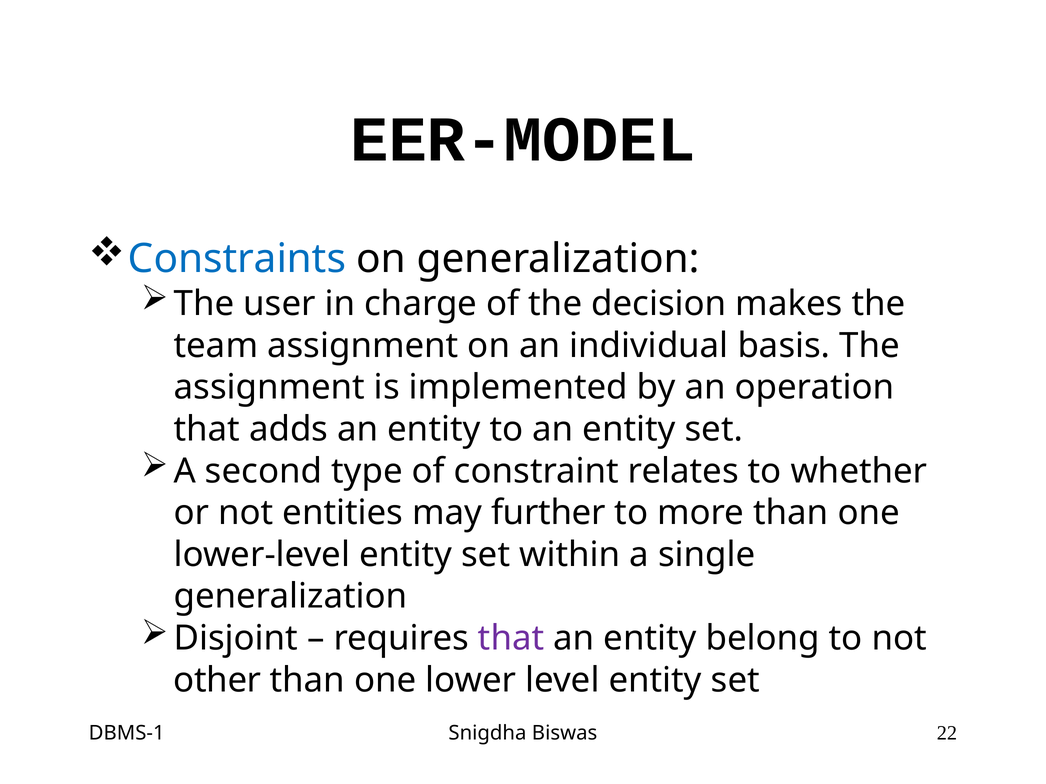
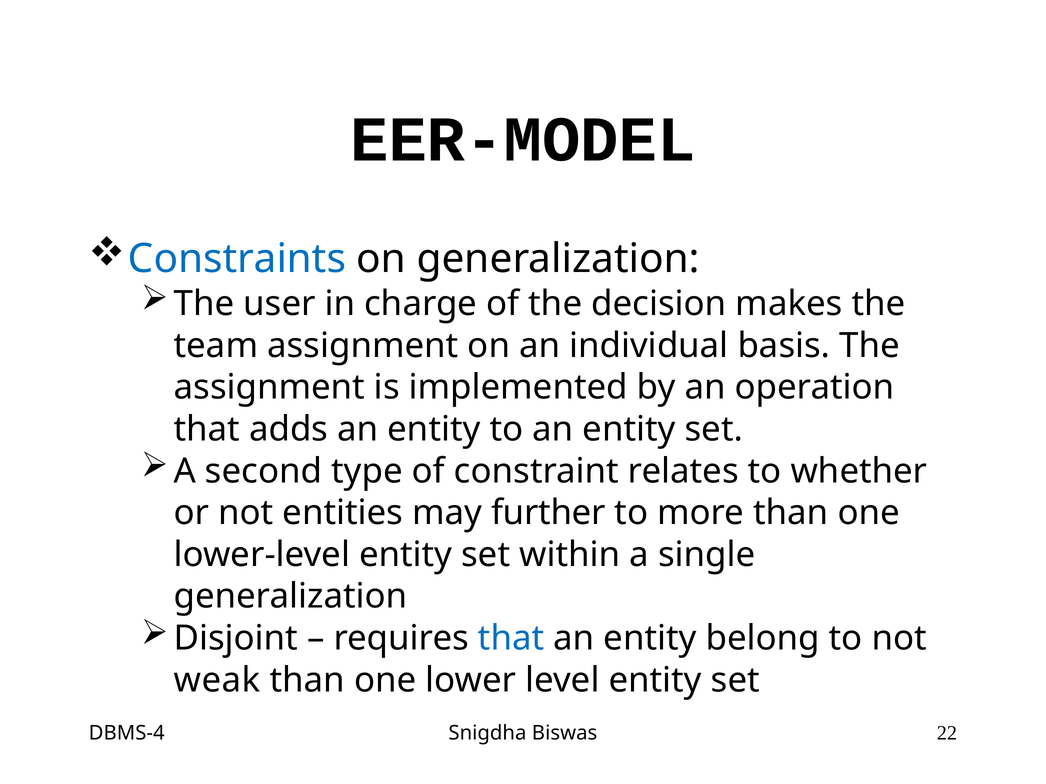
that colour: purple -> blue (511, 639)
other: other -> weak (217, 681)
DBMS-1: DBMS-1 -> DBMS-4 (127, 734)
